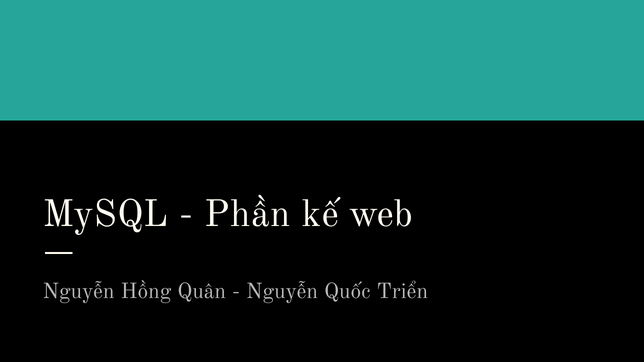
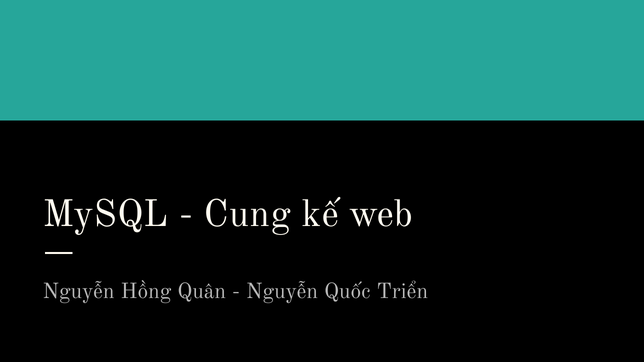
Phần: Phần -> Cung (247, 214)
